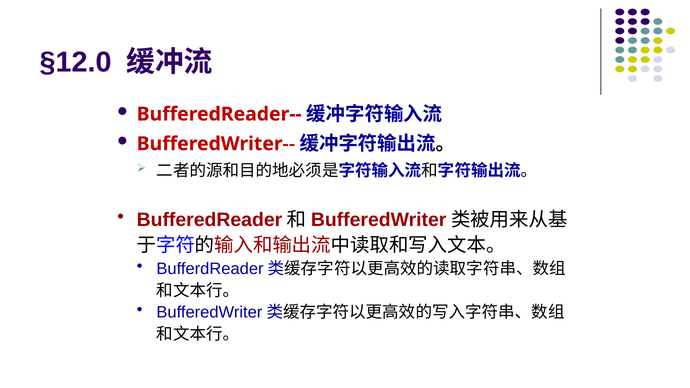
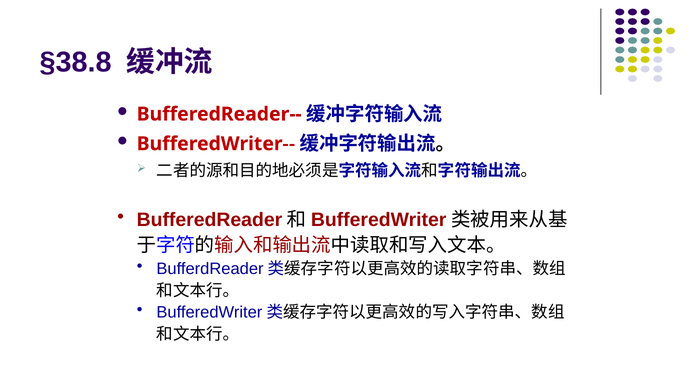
§12.0: §12.0 -> §38.8 (76, 62)
